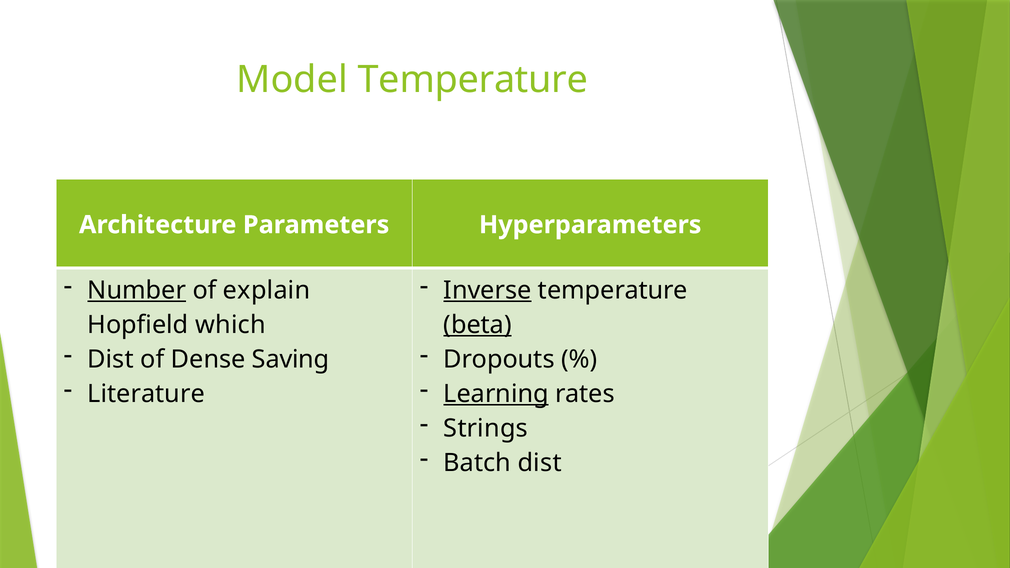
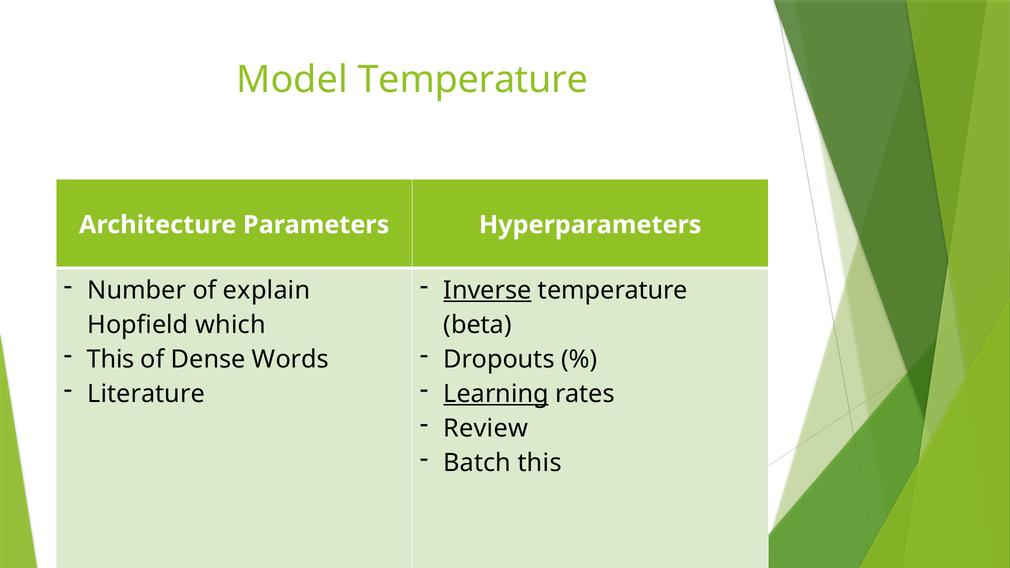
Number underline: present -> none (137, 290)
beta underline: present -> none (478, 325)
Dist: Dist -> This (111, 359)
Saving: Saving -> Words (290, 359)
Strings: Strings -> Review (486, 428)
Batch dist: dist -> this (540, 463)
